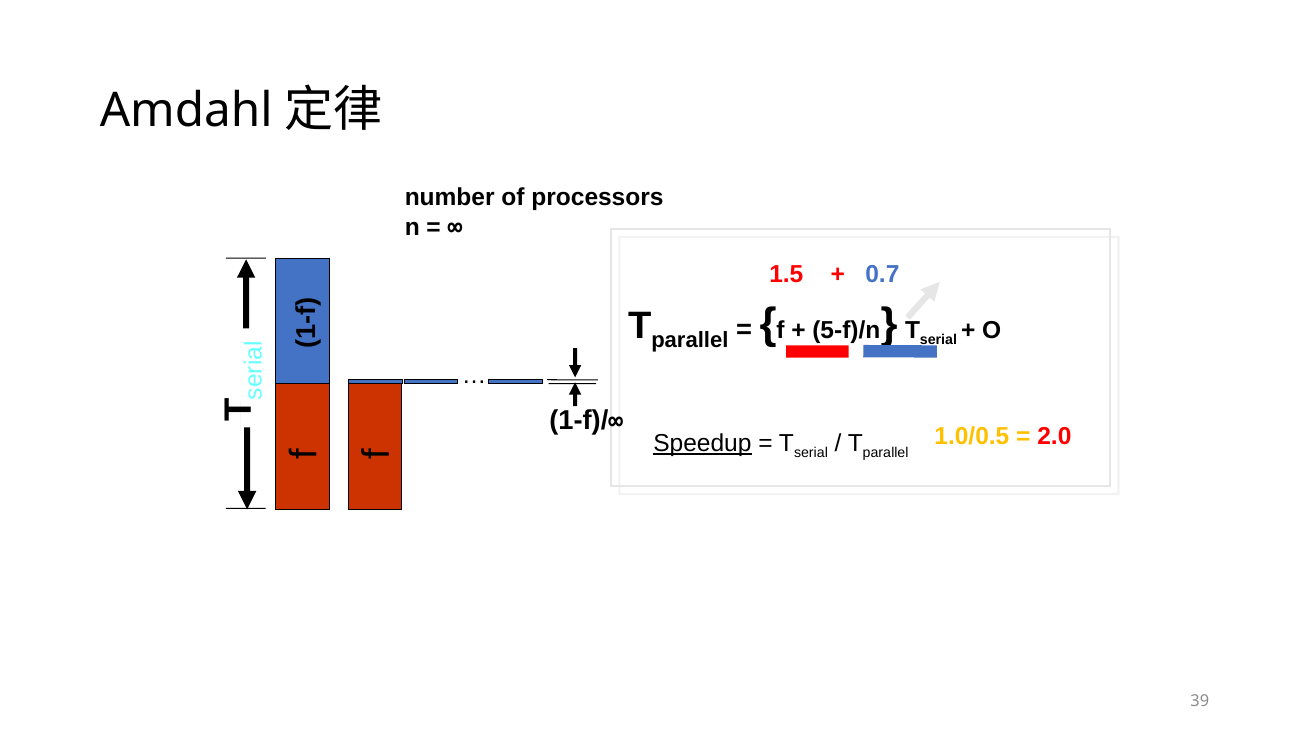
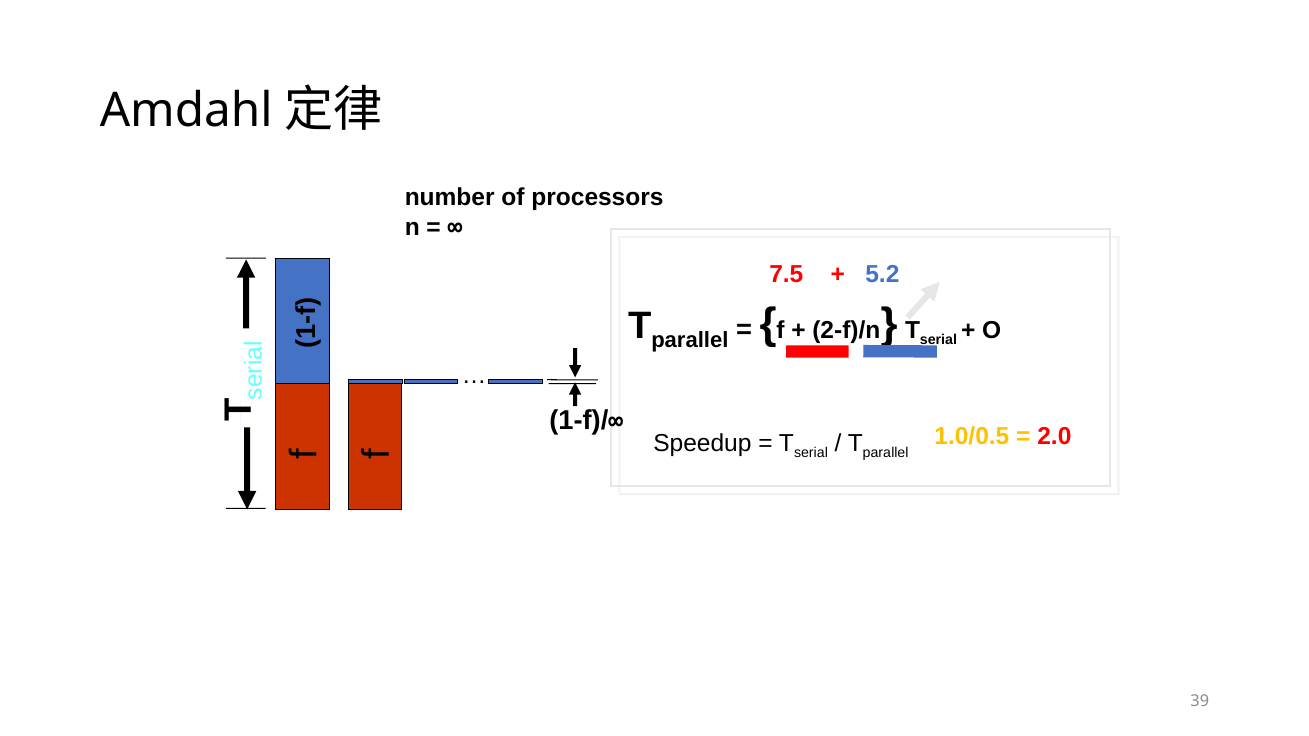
1.5: 1.5 -> 7.5 (786, 275)
0.7: 0.7 -> 5.2 (882, 275)
5-f)/n: 5-f)/n -> 2-f)/n (846, 330)
Speedup underline: present -> none (702, 444)
